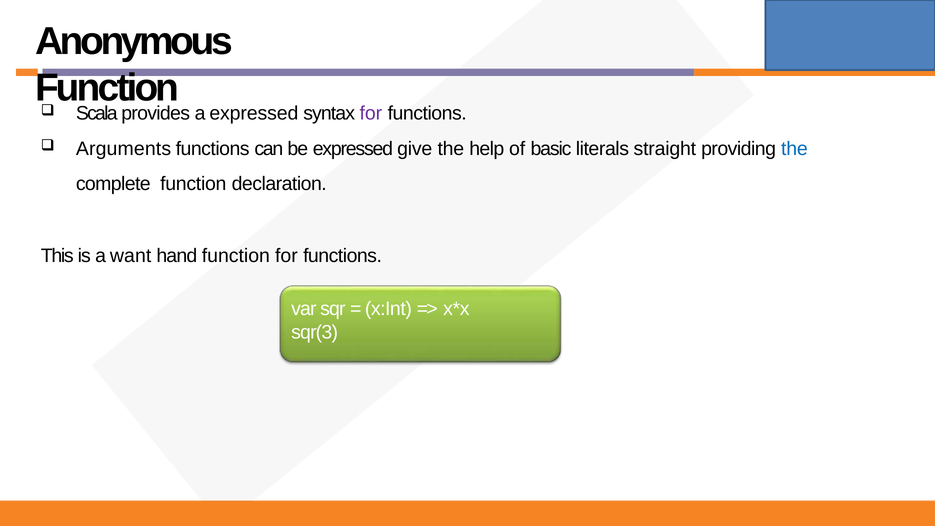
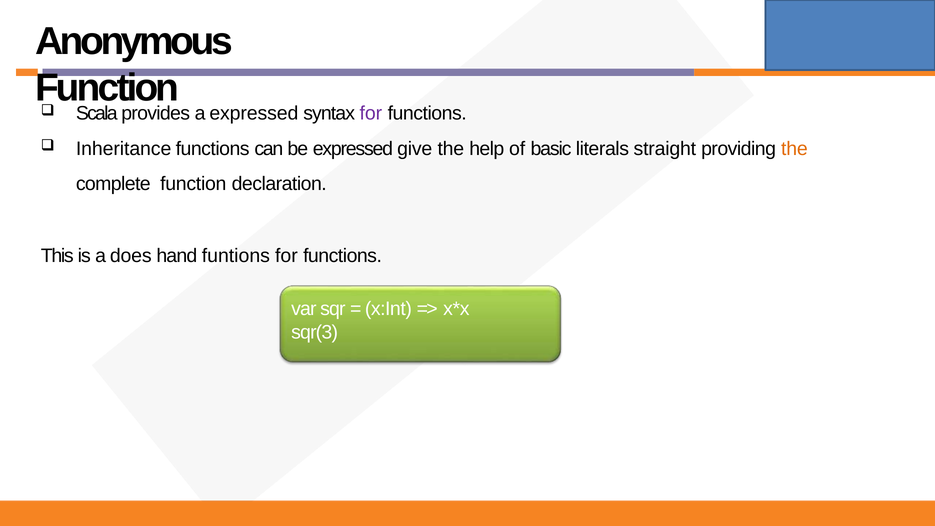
Arguments: Arguments -> Inheritance (124, 149)
the colour: blue -> orange (794, 149)
want: want -> does (131, 256)
hand function: function -> funtions (236, 256)
